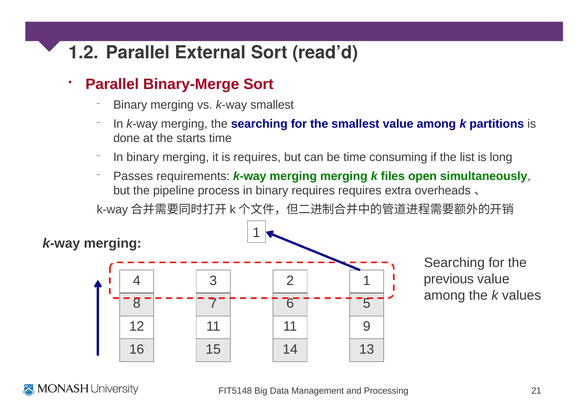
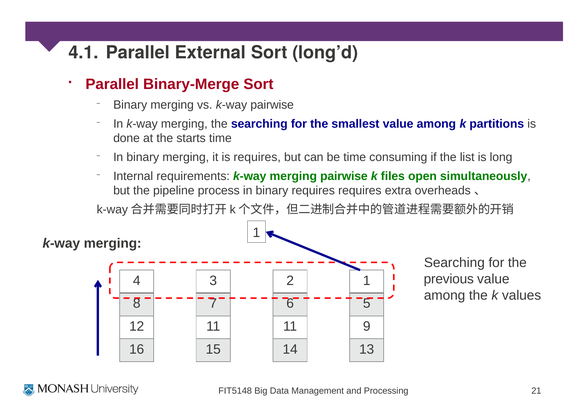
1.2: 1.2 -> 4.1 (83, 53)
read’d: read’d -> long’d (325, 53)
k-way smallest: smallest -> pairwise (272, 105)
Passes: Passes -> Internal (133, 176)
merging merging: merging -> pairwise (344, 176)
